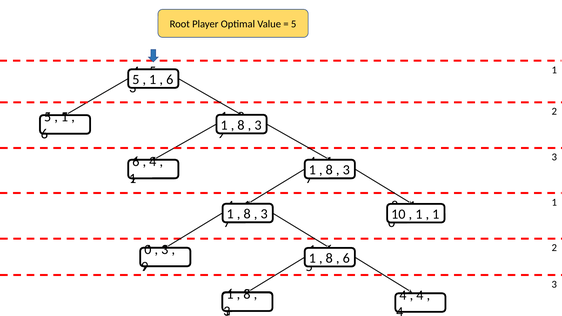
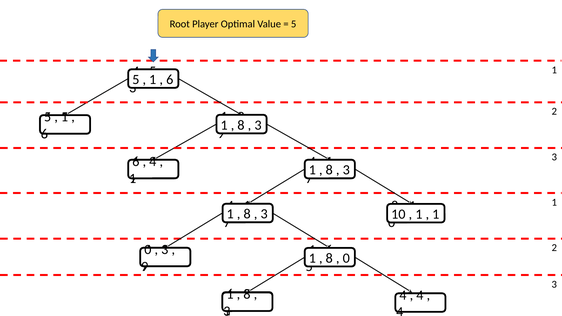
6: 6 -> 0 (346, 258)
